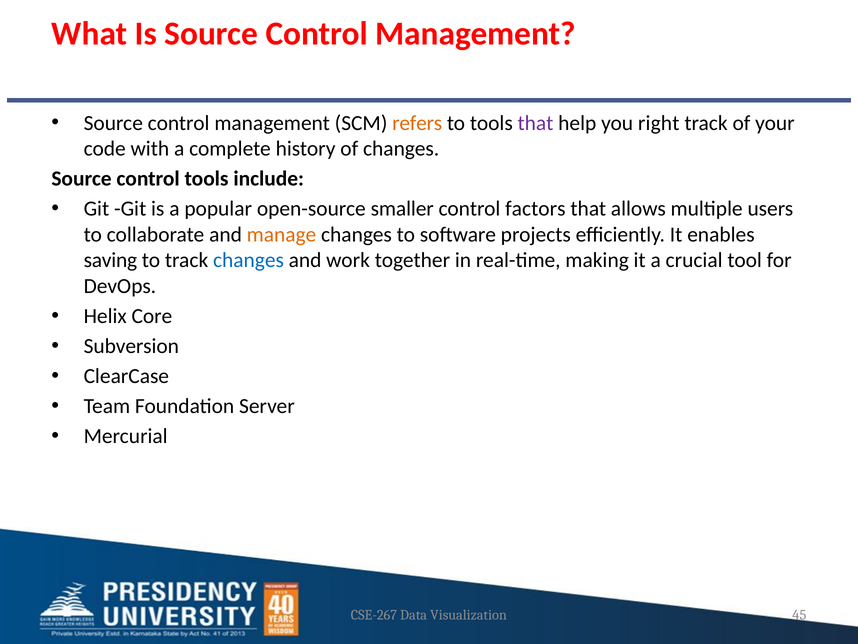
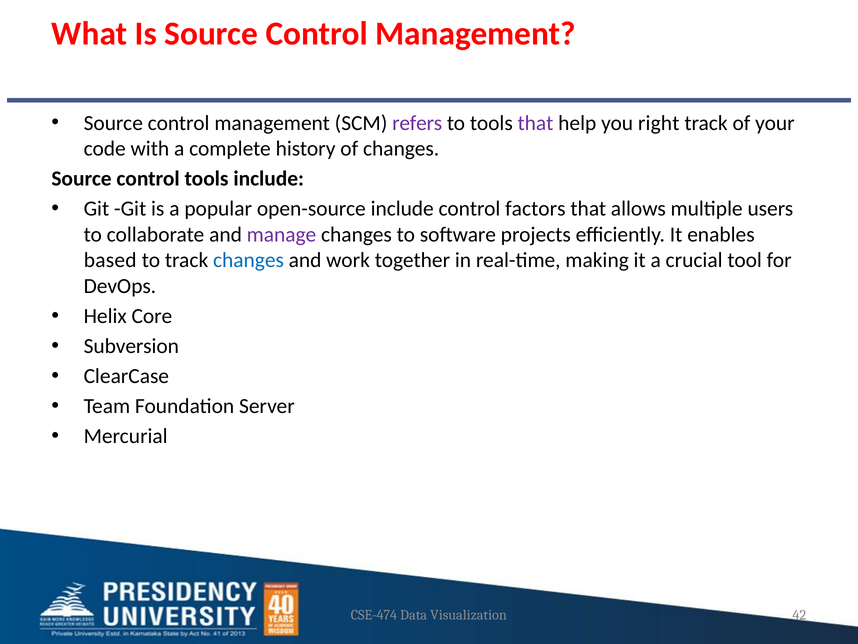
refers colour: orange -> purple (417, 123)
open-source smaller: smaller -> include (402, 209)
manage colour: orange -> purple (281, 234)
saving: saving -> based (110, 260)
CSE-267: CSE-267 -> CSE-474 (374, 615)
45: 45 -> 42 (799, 615)
